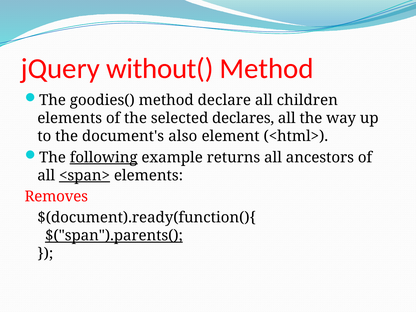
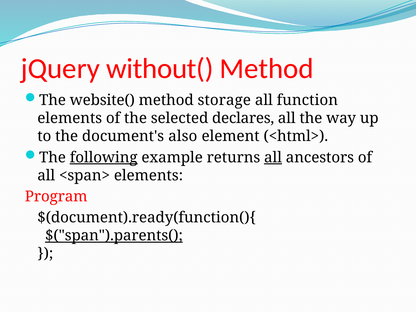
goodies(: goodies( -> website( (102, 100)
declare: declare -> storage (224, 100)
children: children -> function (307, 100)
all underline: none -> present (273, 157)
<span> underline: present -> none (85, 175)
Removes: Removes -> Program (56, 197)
